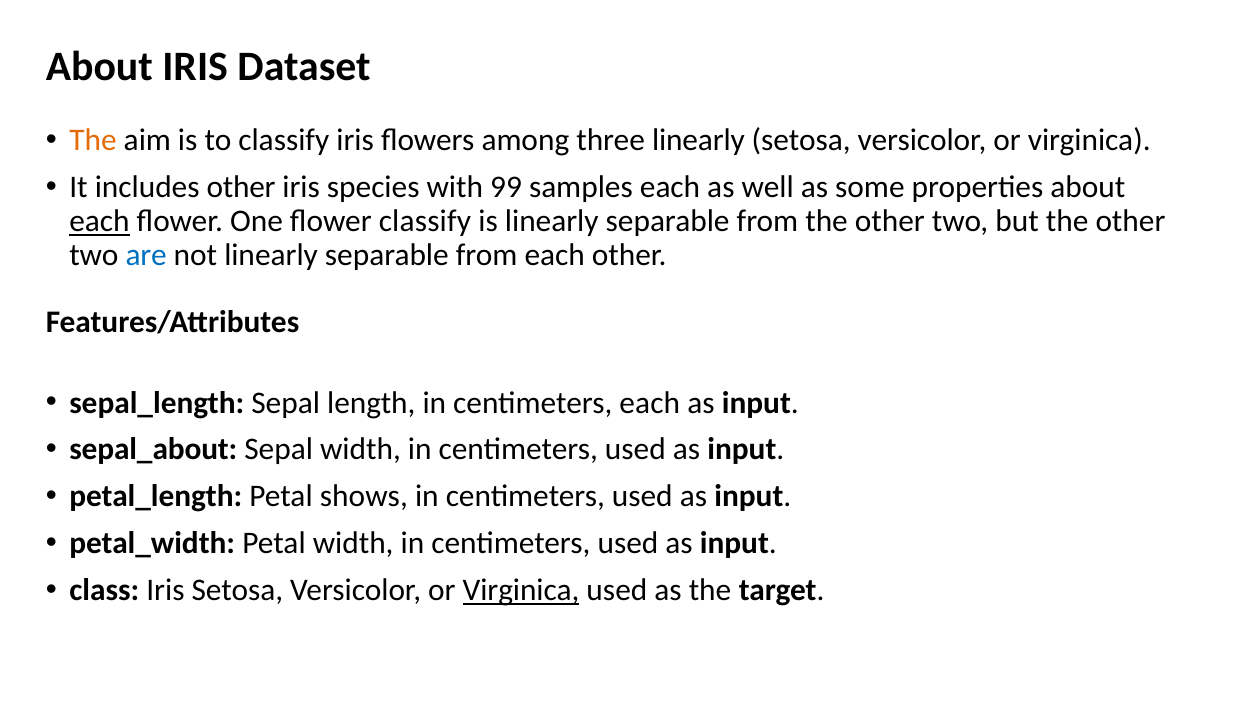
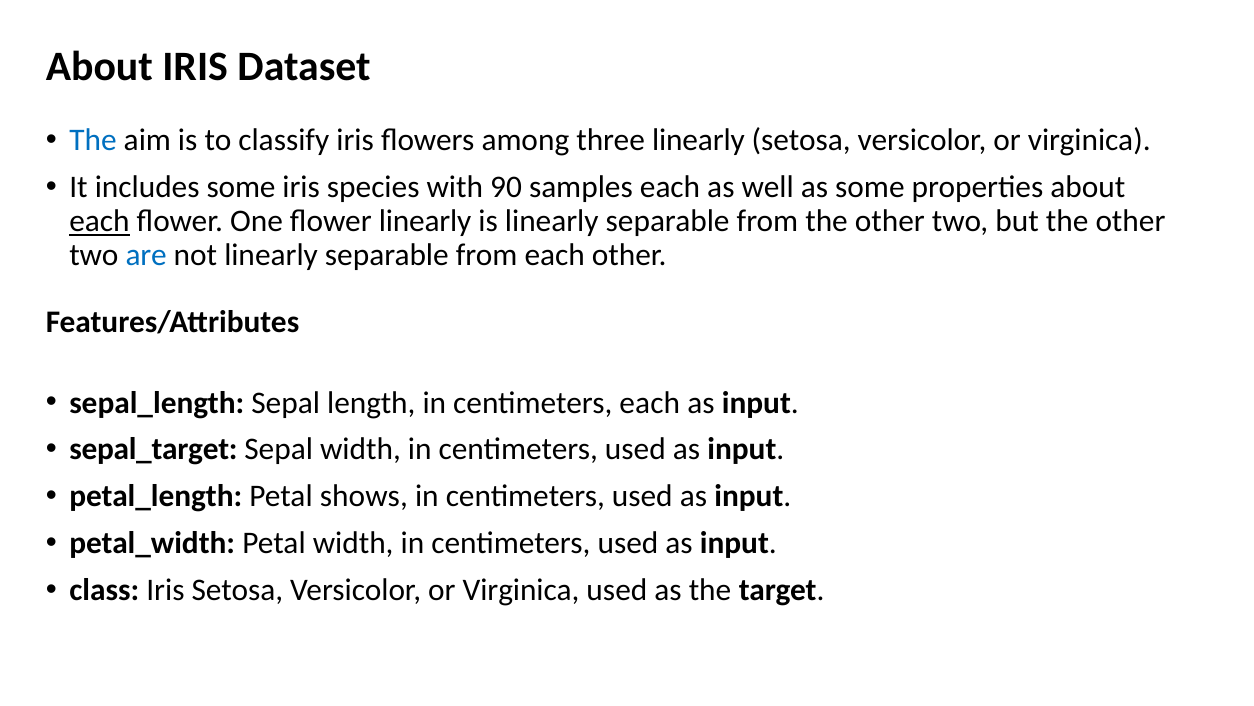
The colour: orange -> blue (93, 140)
includes other: other -> some (241, 187)
99: 99 -> 90 (506, 187)
flower classify: classify -> linearly (425, 221)
sepal_about: sepal_about -> sepal_target (153, 449)
Virginica underline: present -> none (521, 590)
